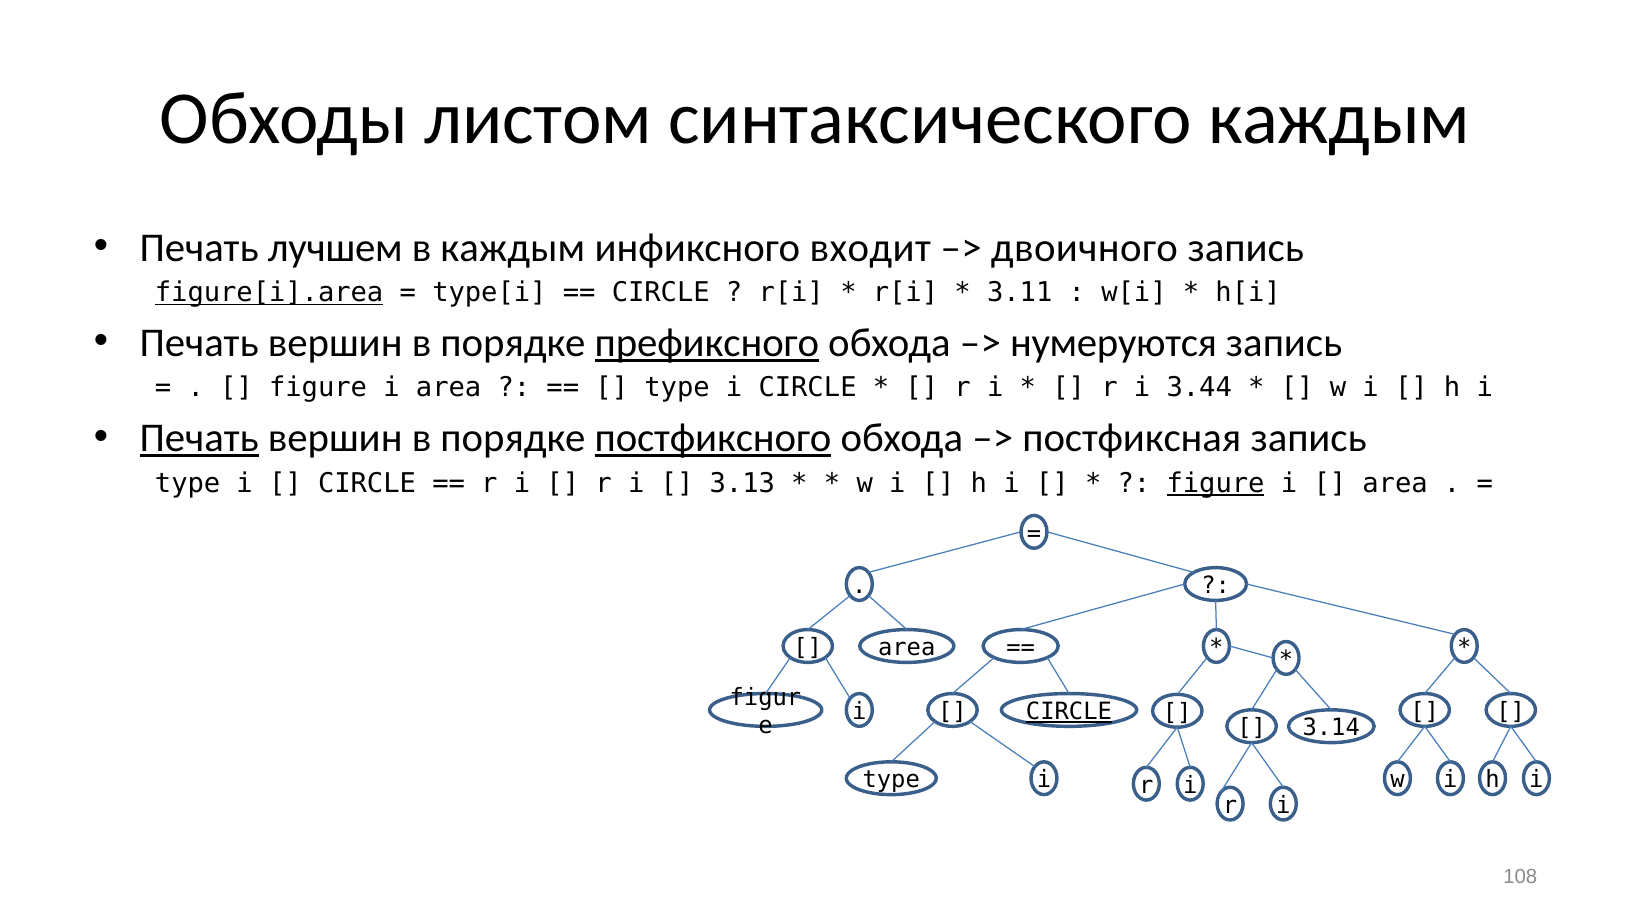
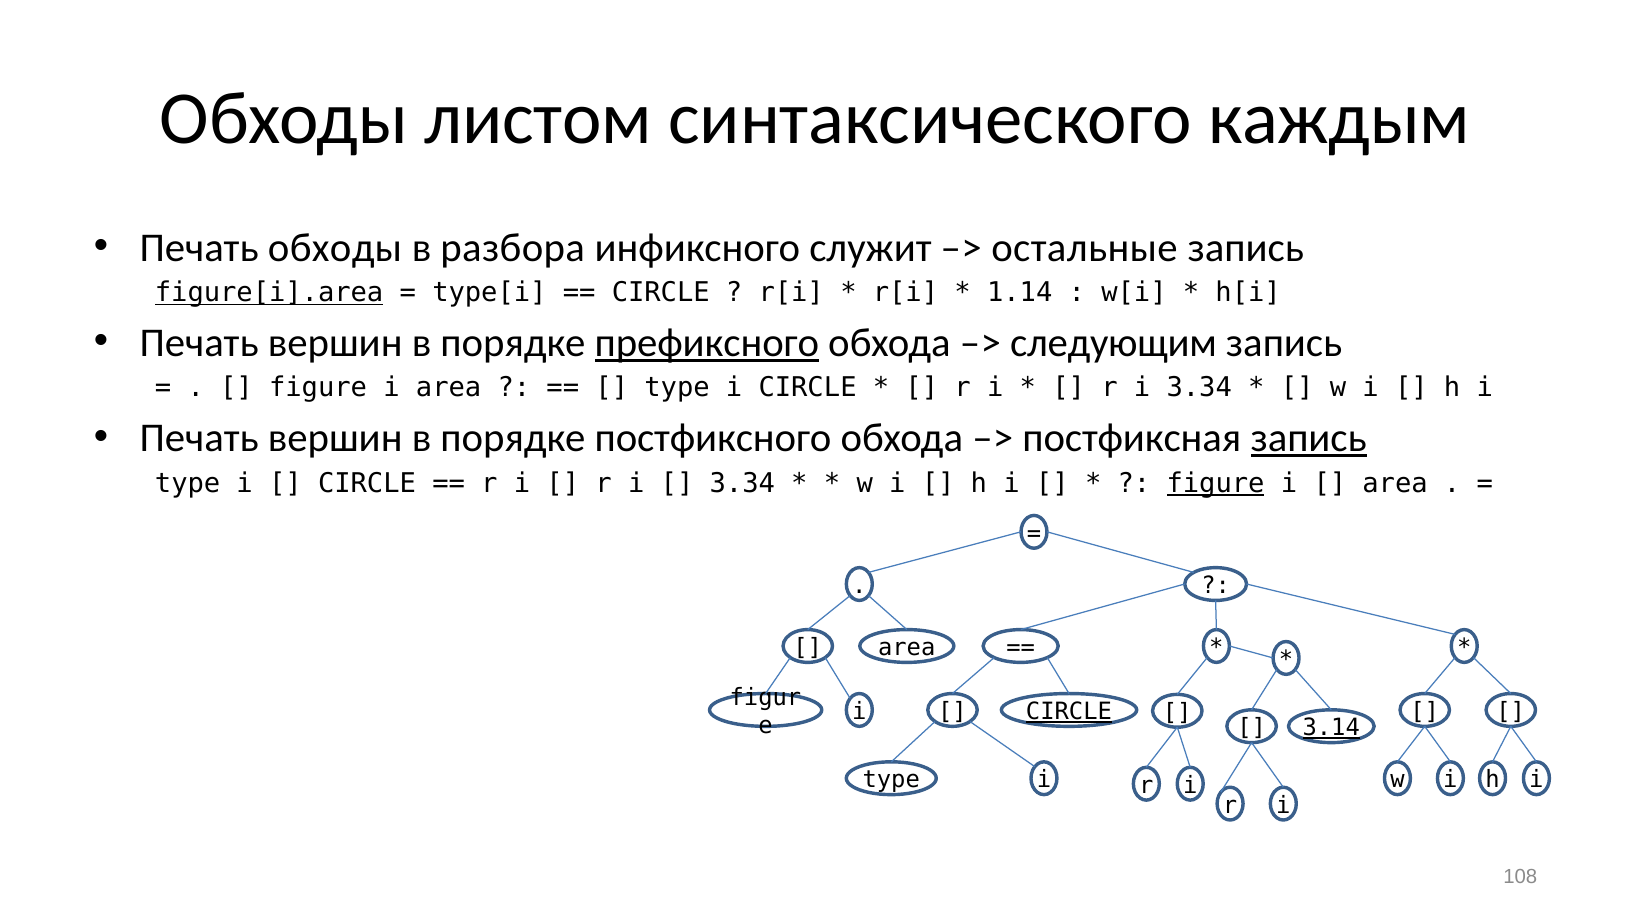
Печать лучшем: лучшем -> обходы (335, 248)
в каждым: каждым -> разбора (513, 248)
входит: входит -> служит (870, 248)
двоичного: двоичного -> остальные (1084, 248)
3.11: 3.11 -> 1.14 (1020, 293)
нумеруются: нумеруются -> следующим (1114, 343)
i 3.44: 3.44 -> 3.34 (1199, 388)
Печать underline: present -> none (199, 438)
постфиксного underline: present -> none (713, 438)
запись underline: none -> present (1309, 438)
3.13: 3.13 -> 3.34 (742, 483)
3.14 underline: none -> present (1331, 727)
